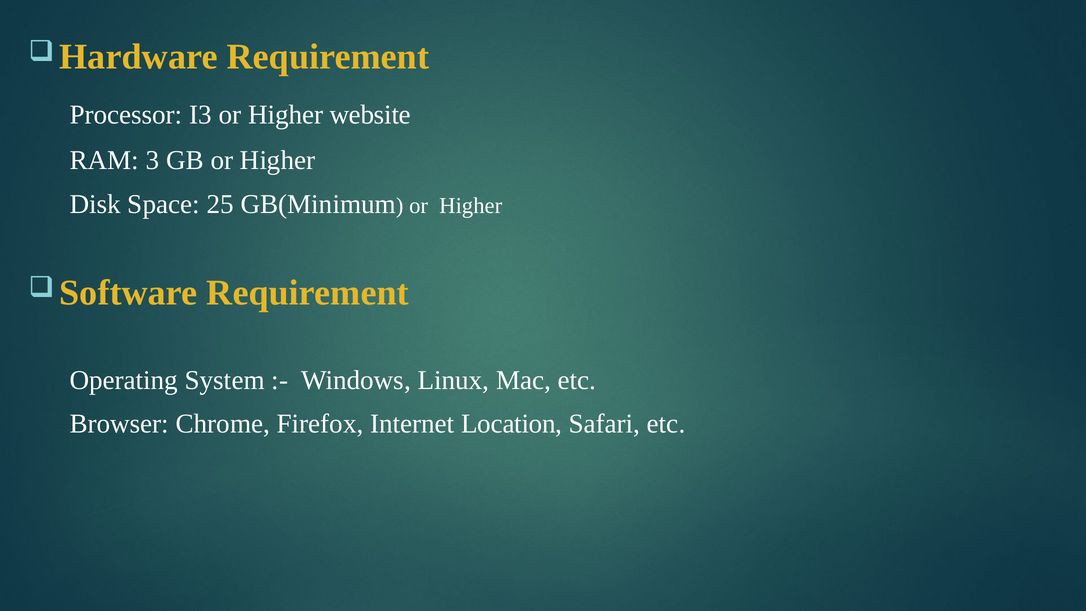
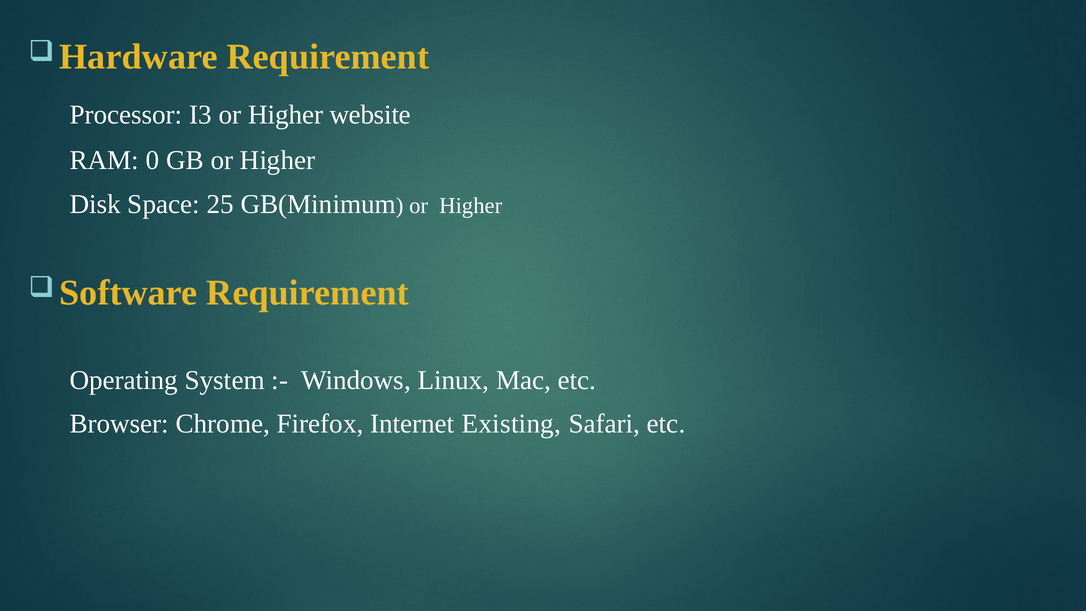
3: 3 -> 0 (152, 160)
Location: Location -> Existing (511, 424)
